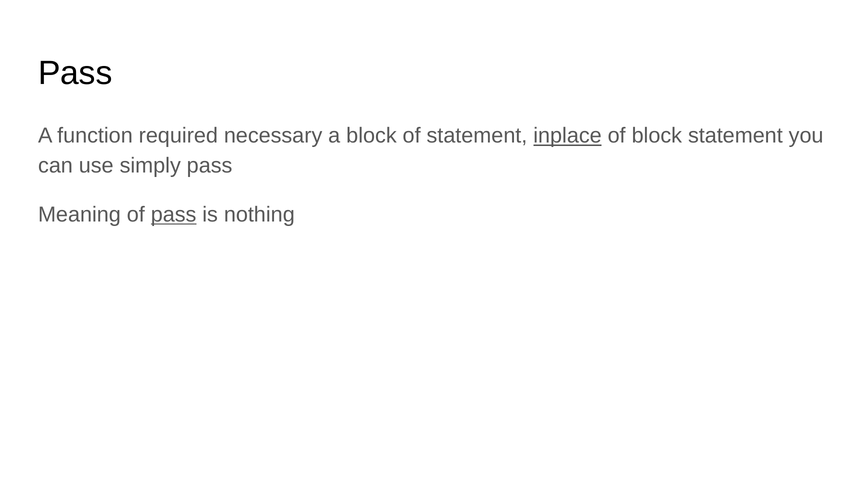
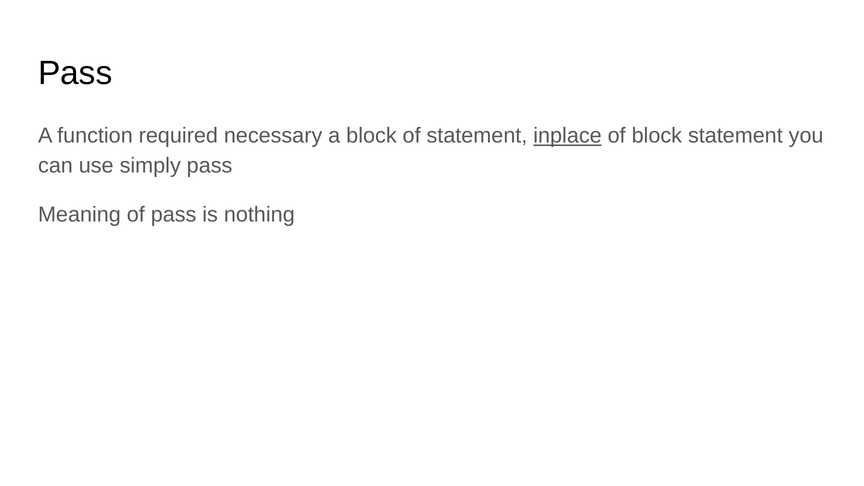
pass underline: present -> none (174, 215)
